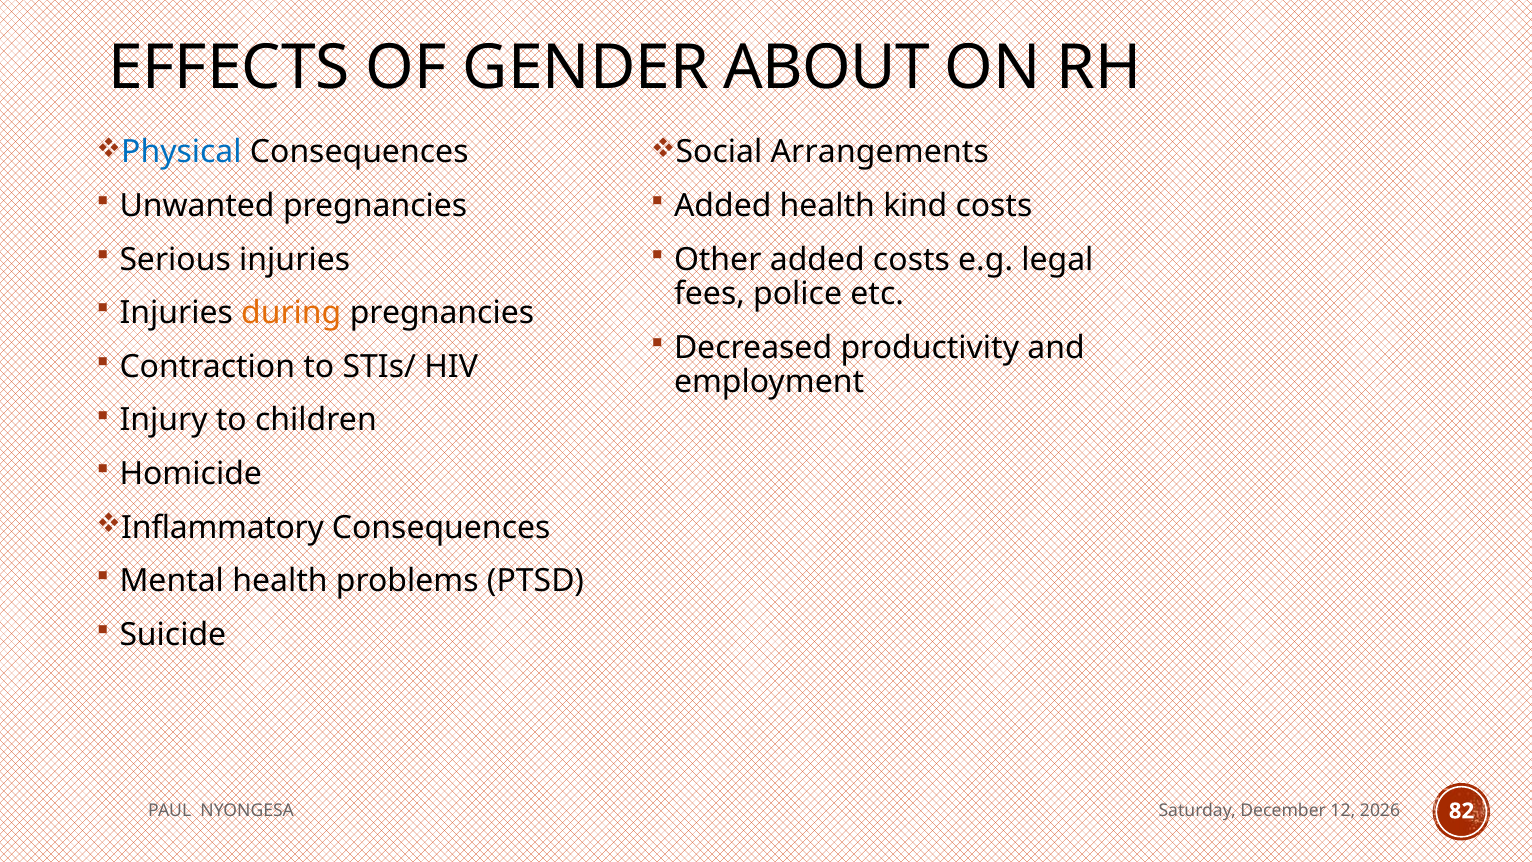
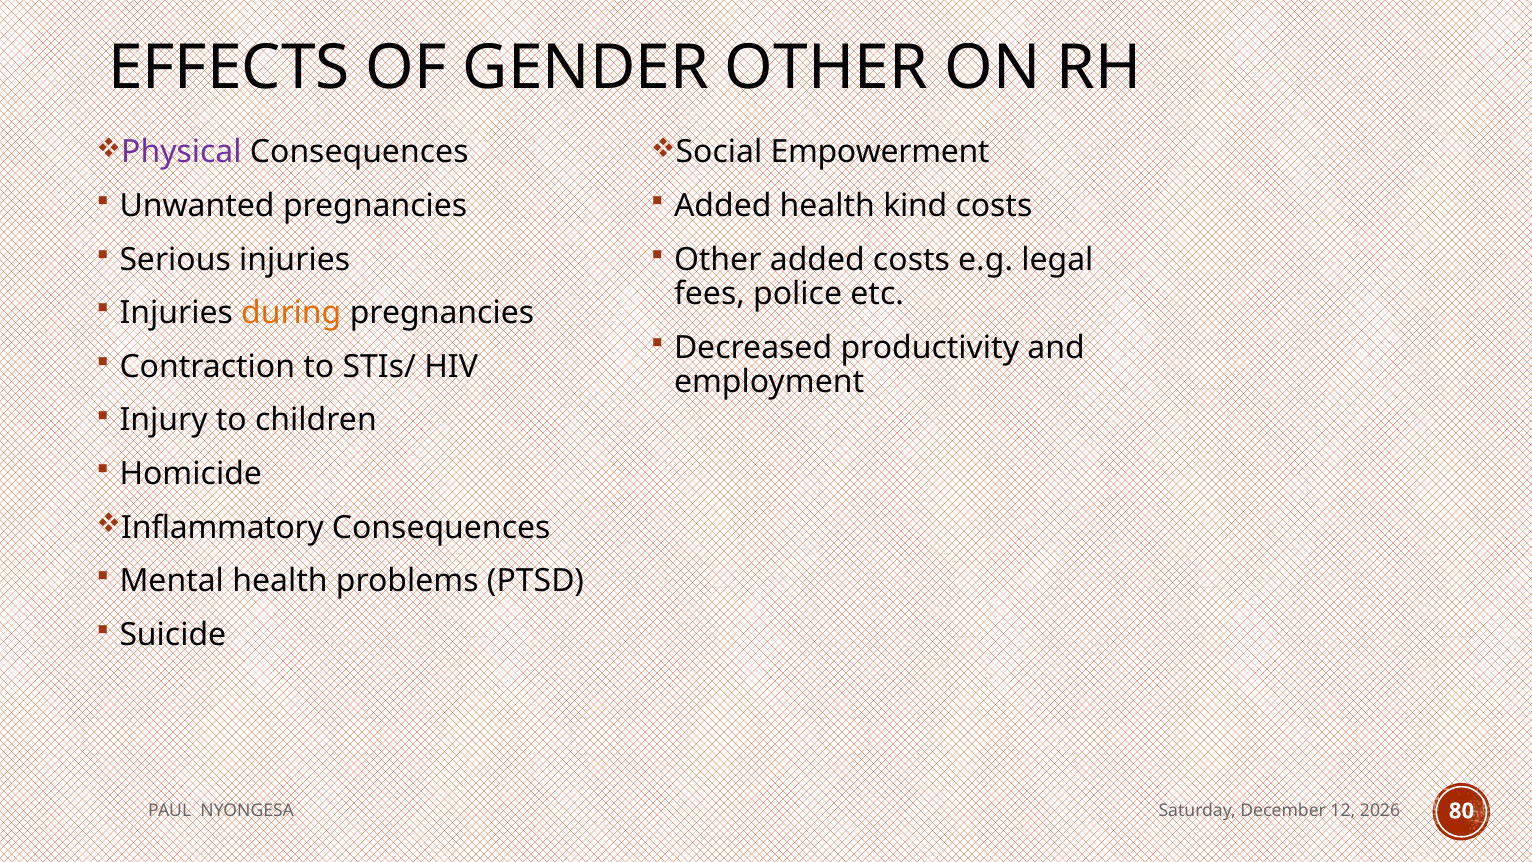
GENDER ABOUT: ABOUT -> OTHER (827, 68)
Physical colour: blue -> purple (181, 152)
Arrangements: Arrangements -> Empowerment (880, 152)
82: 82 -> 80 (1462, 811)
